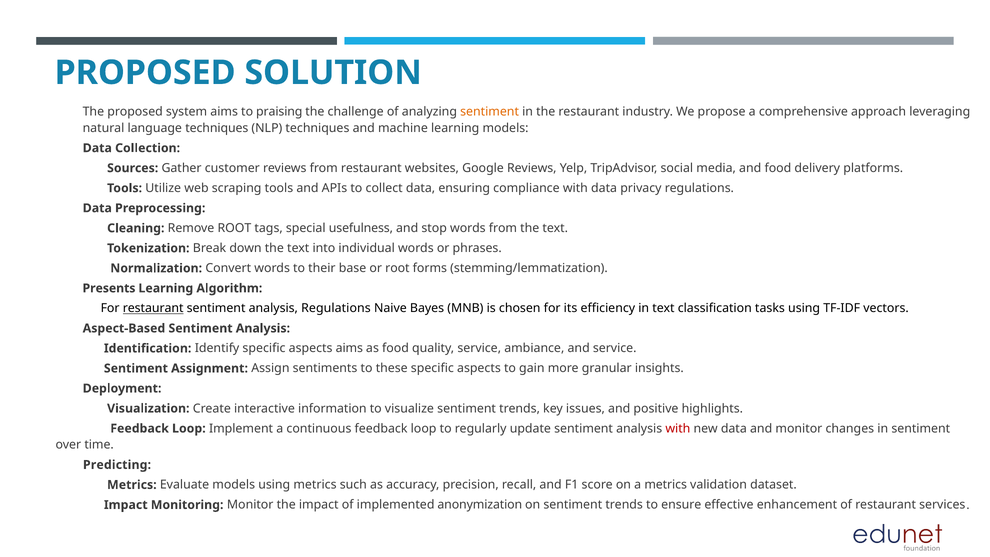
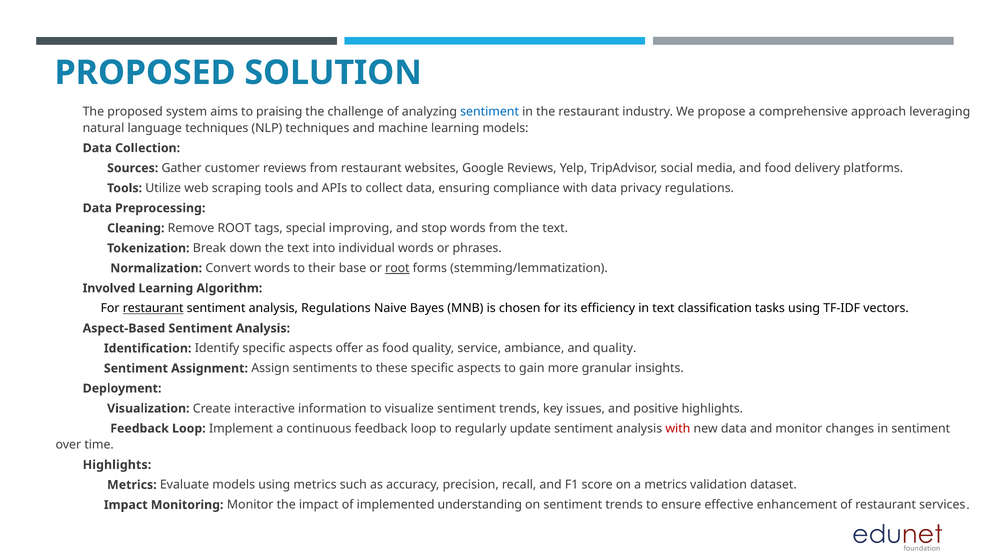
sentiment colour: orange -> blue (490, 112)
usefulness: usefulness -> improving (361, 228)
root underline: none -> present (397, 268)
Presents: Presents -> Involved (109, 288)
aspects aims: aims -> offer (349, 348)
and service: service -> quality (615, 348)
Predicting: Predicting -> Highlights (117, 465)
anonymization: anonymization -> understanding (480, 505)
